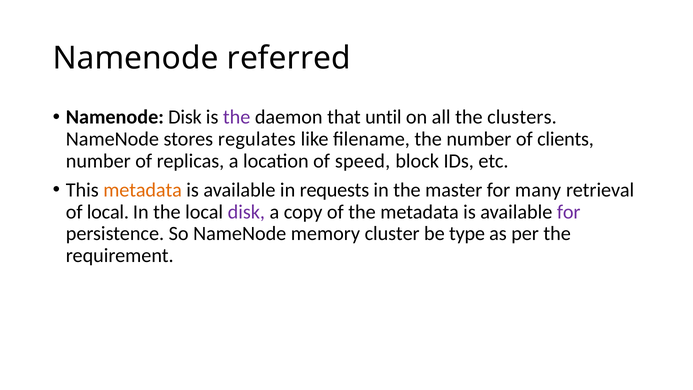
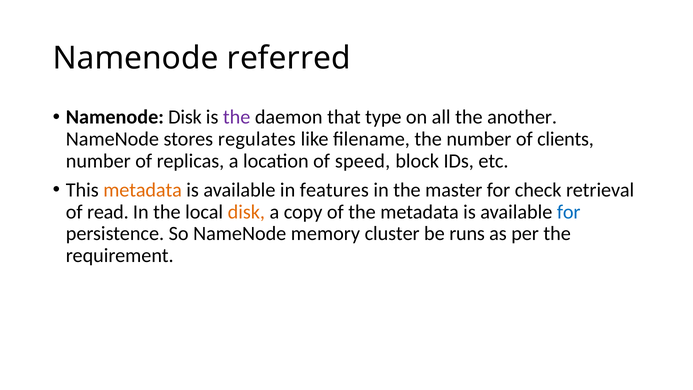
until: until -> type (383, 117)
clusters: clusters -> another (522, 117)
requests: requests -> features (334, 190)
many: many -> check (538, 190)
of local: local -> read (108, 212)
disk colour: purple -> orange (246, 212)
for colour: purple -> blue (569, 212)
type: type -> runs (467, 234)
